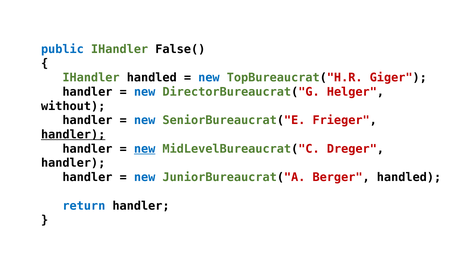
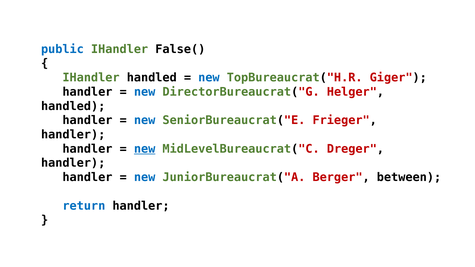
without: without -> handled (73, 106)
handler underline: present -> none (73, 135)
Berger handled: handled -> between (409, 177)
